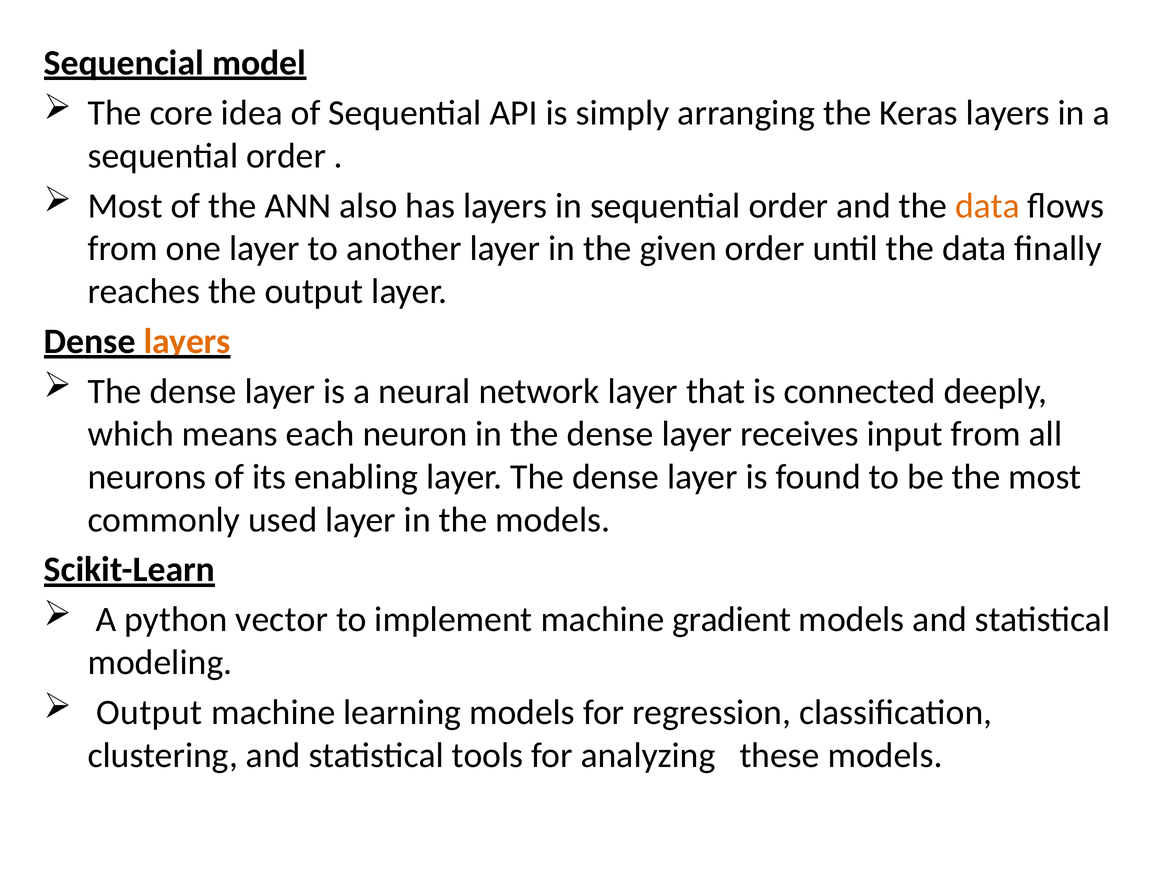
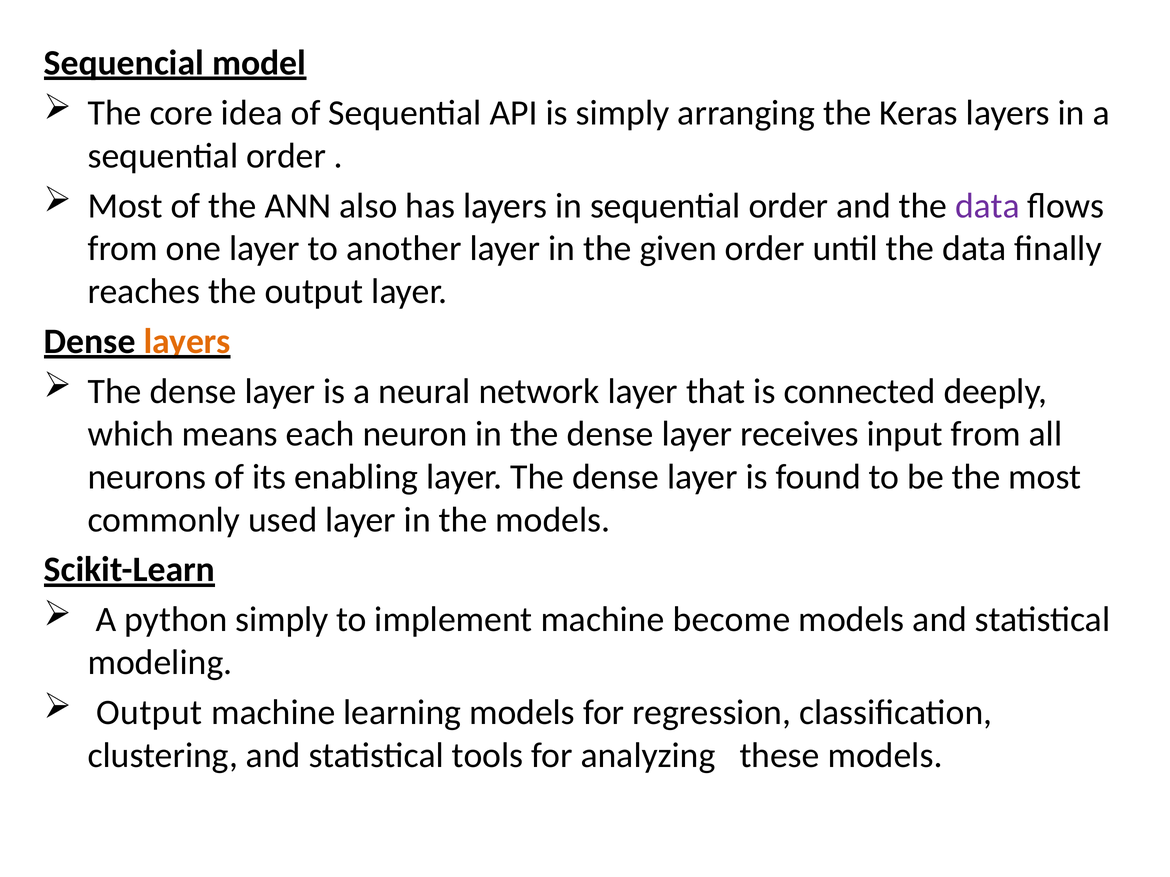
data colour: orange -> purple (987, 206)
python vector: vector -> simply (282, 620)
gradient: gradient -> become (731, 620)
